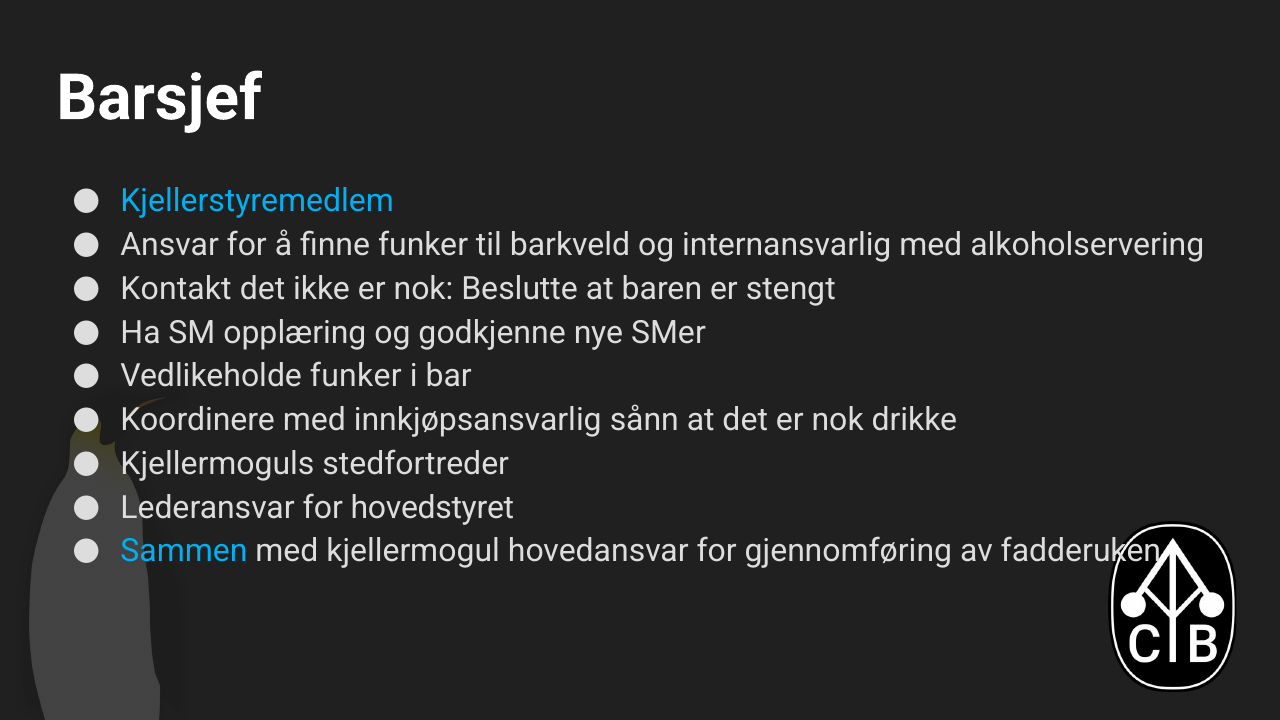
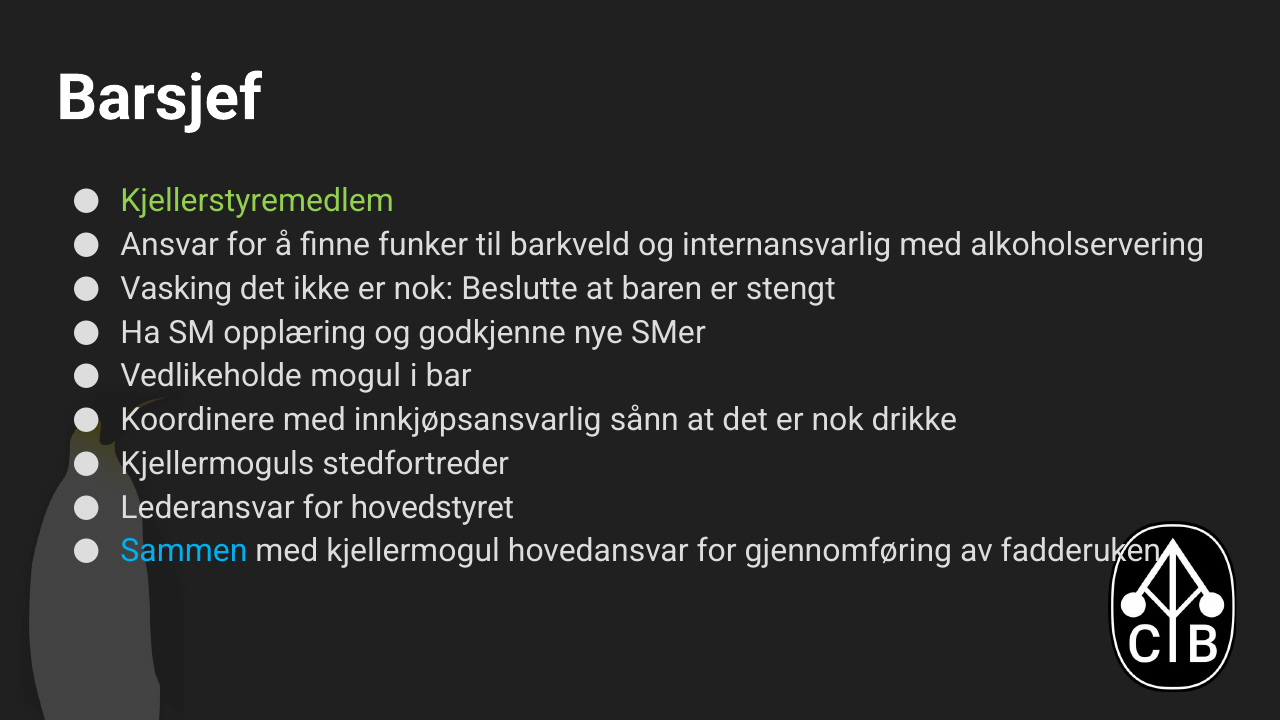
Kjellerstyremedlem colour: light blue -> light green (257, 201)
Kontakt: Kontakt -> Vasking (176, 289)
Vedlikeholde funker: funker -> mogul (356, 376)
